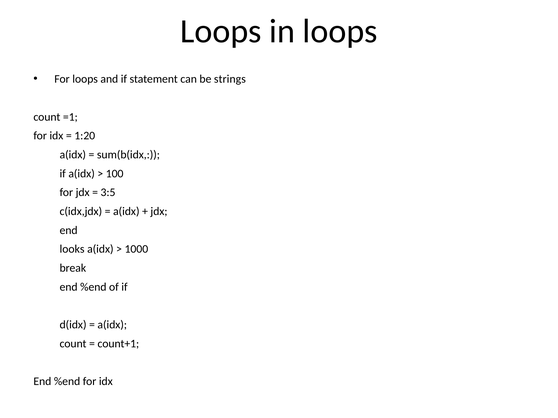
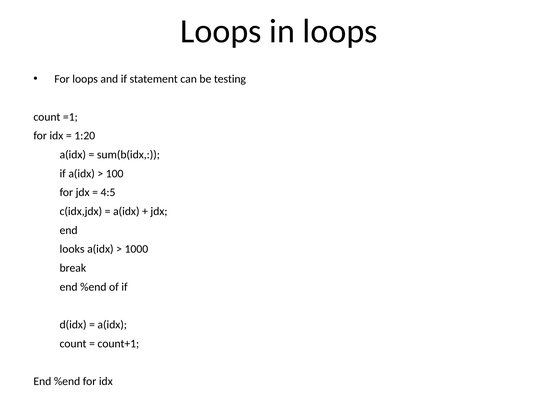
strings: strings -> testing (230, 79)
3:5: 3:5 -> 4:5 (108, 193)
